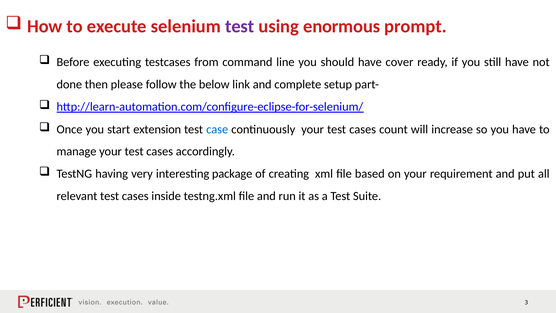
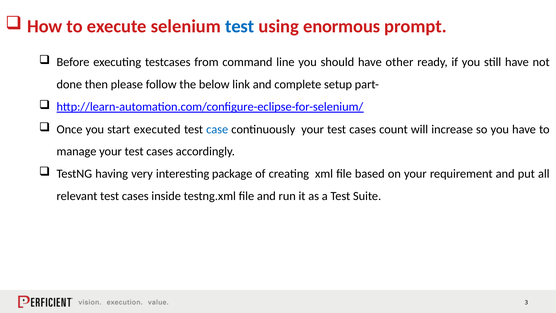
test colour: purple -> blue (240, 26)
cover: cover -> other (399, 62)
extension: extension -> executed (157, 129)
